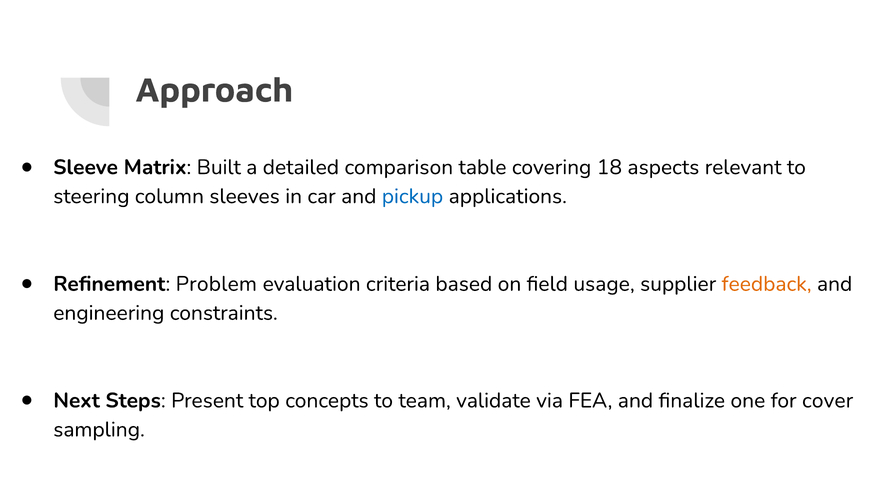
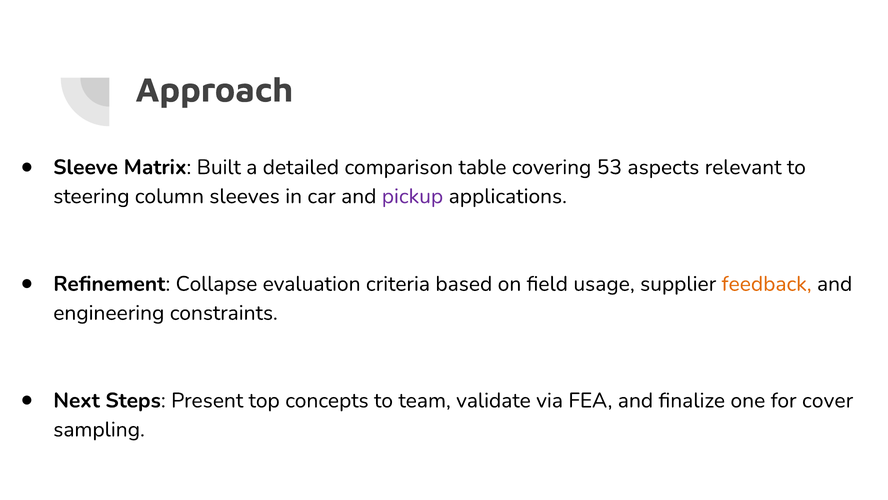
18: 18 -> 53 (609, 167)
pickup colour: blue -> purple (412, 196)
Problem: Problem -> Collapse (216, 284)
